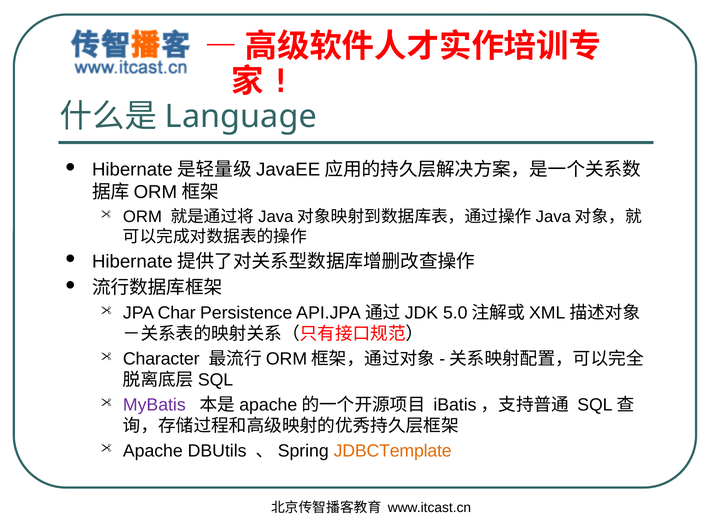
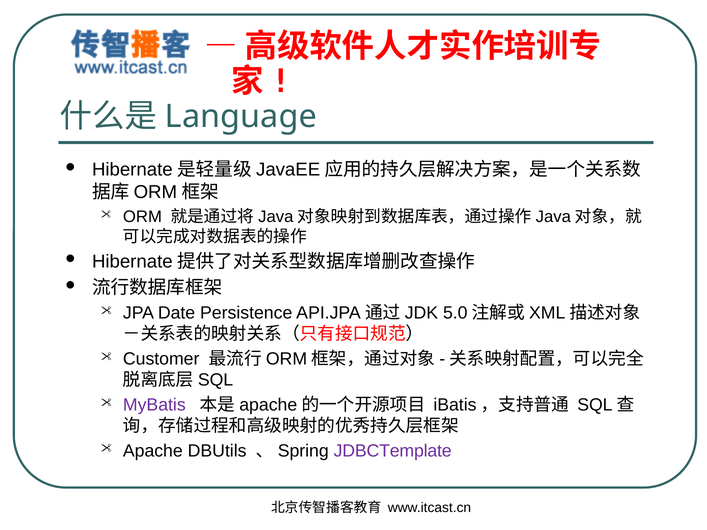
Char: Char -> Date (177, 313)
Character: Character -> Customer (161, 359)
JDBCTemplate colour: orange -> purple (393, 451)
